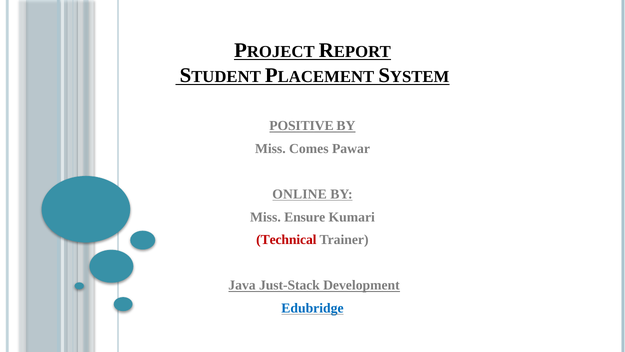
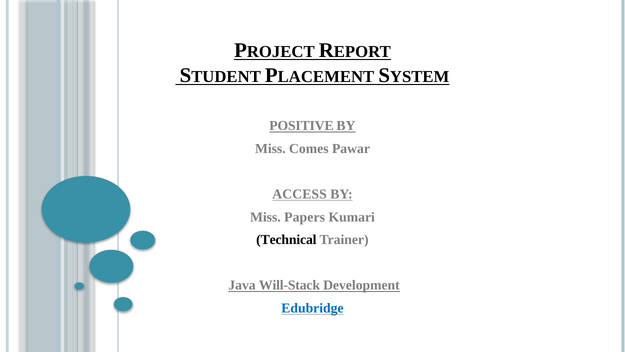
ONLINE: ONLINE -> ACCESS (300, 194)
Ensure: Ensure -> Papers (305, 217)
Technical colour: red -> black (286, 240)
Just-Stack: Just-Stack -> Will-Stack (289, 285)
